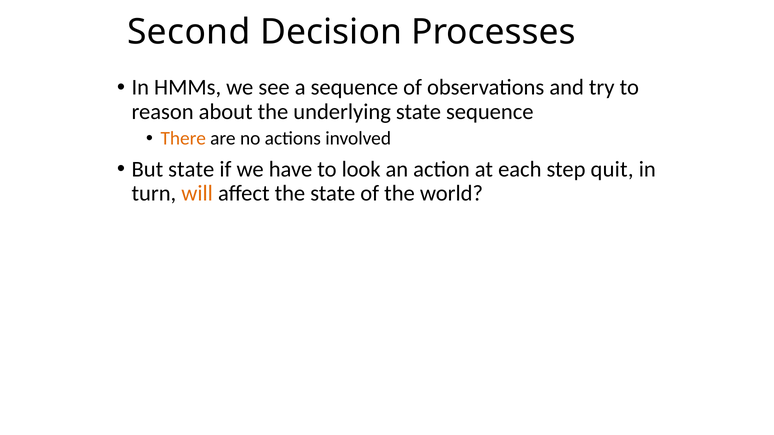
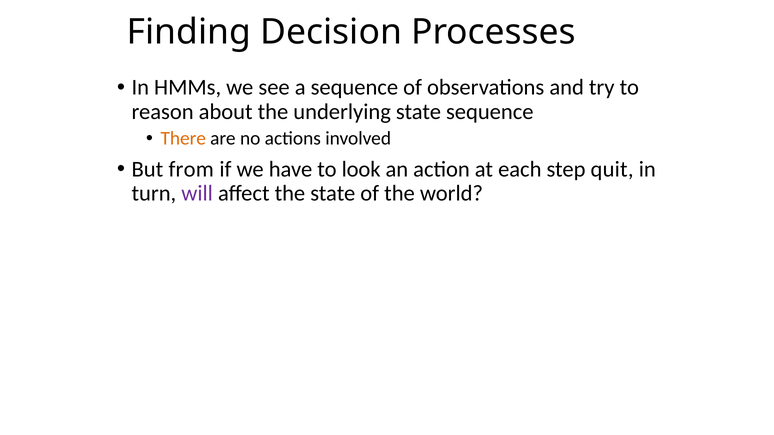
Second: Second -> Finding (189, 32)
But state: state -> from (191, 169)
will colour: orange -> purple (197, 194)
